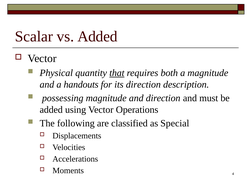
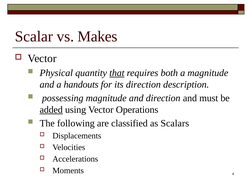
vs Added: Added -> Makes (97, 36)
added underline: none -> present (51, 110)
Special: Special -> Scalars (175, 123)
